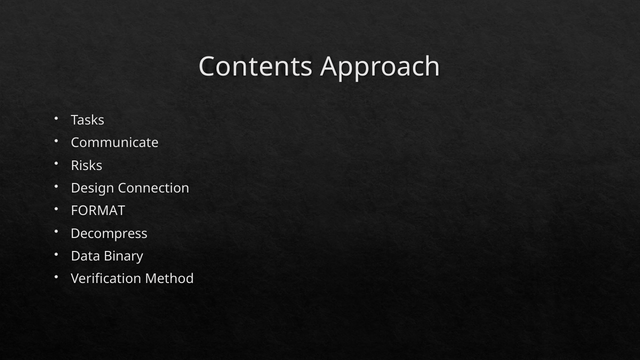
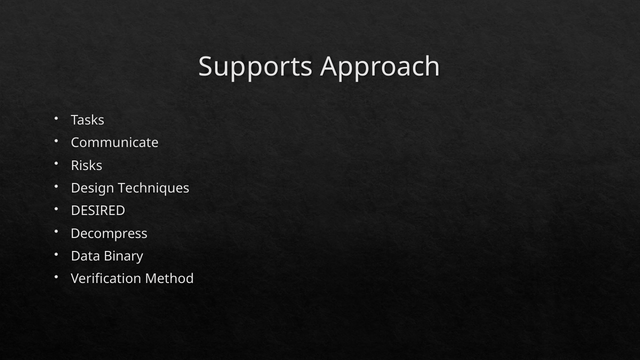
Contents: Contents -> Supports (256, 67)
Connection: Connection -> Techniques (154, 188)
FORMAT: FORMAT -> DESIRED (98, 211)
